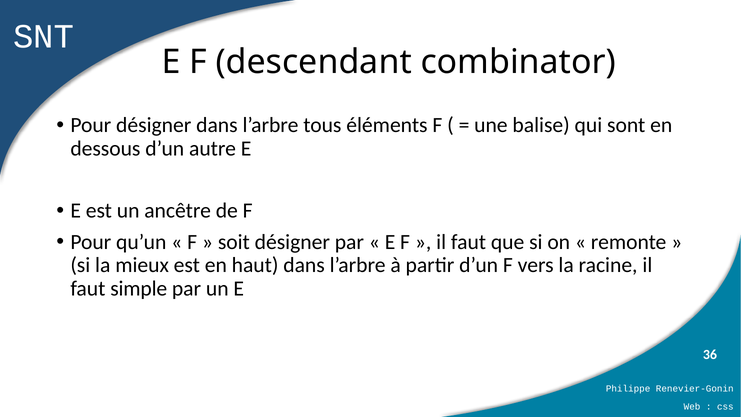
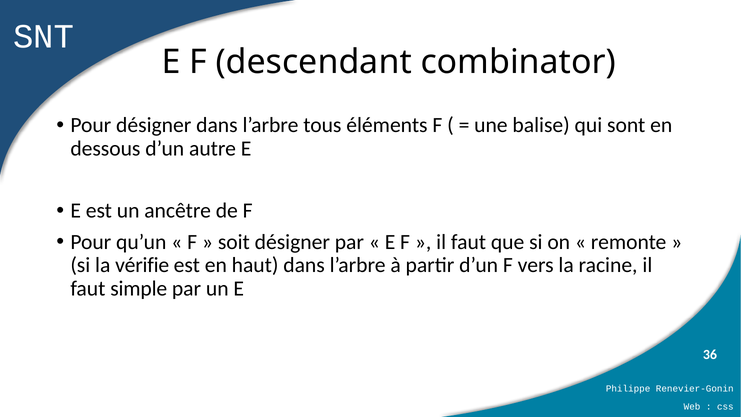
mieux: mieux -> vérifie (142, 265)
